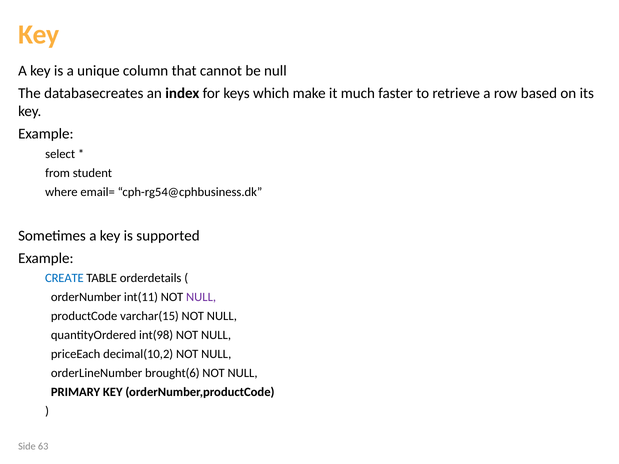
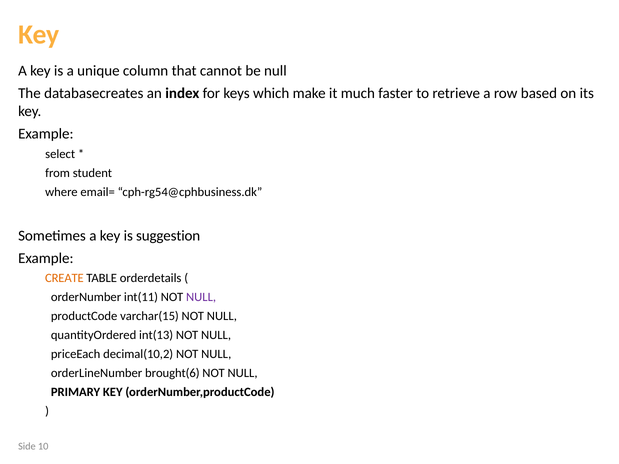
supported: supported -> suggestion (168, 236)
CREATE colour: blue -> orange (64, 278)
int(98: int(98 -> int(13 (156, 335)
63: 63 -> 10 (43, 446)
